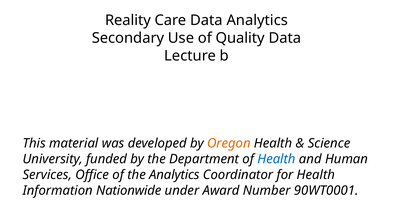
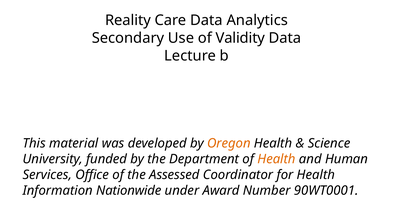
Quality: Quality -> Validity (240, 38)
Health colour: blue -> orange (276, 159)
the Analytics: Analytics -> Assessed (174, 175)
